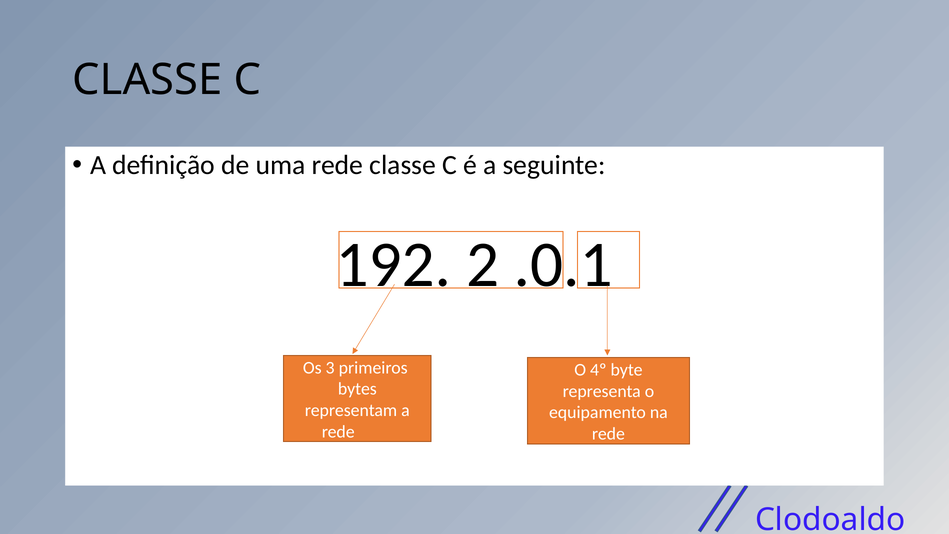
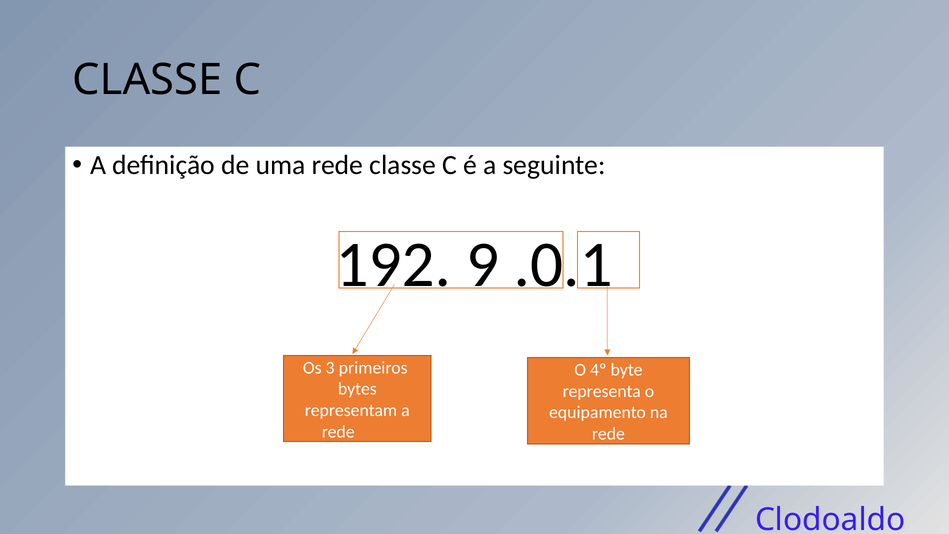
2: 2 -> 9 (483, 265)
